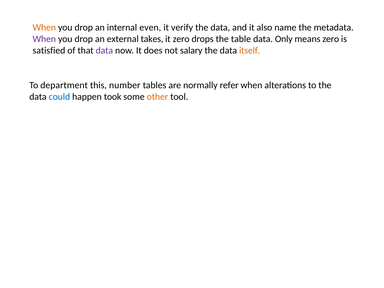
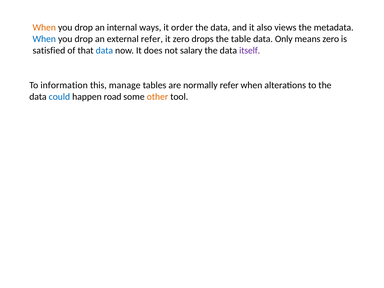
even: even -> ways (150, 28)
verify: verify -> order (182, 28)
name: name -> views (285, 28)
When colour: purple -> blue (44, 39)
external takes: takes -> refer (152, 39)
data colour: purple -> blue (104, 51)
itself colour: orange -> purple (250, 51)
department: department -> information (64, 85)
number: number -> manage (125, 85)
took: took -> road (113, 97)
